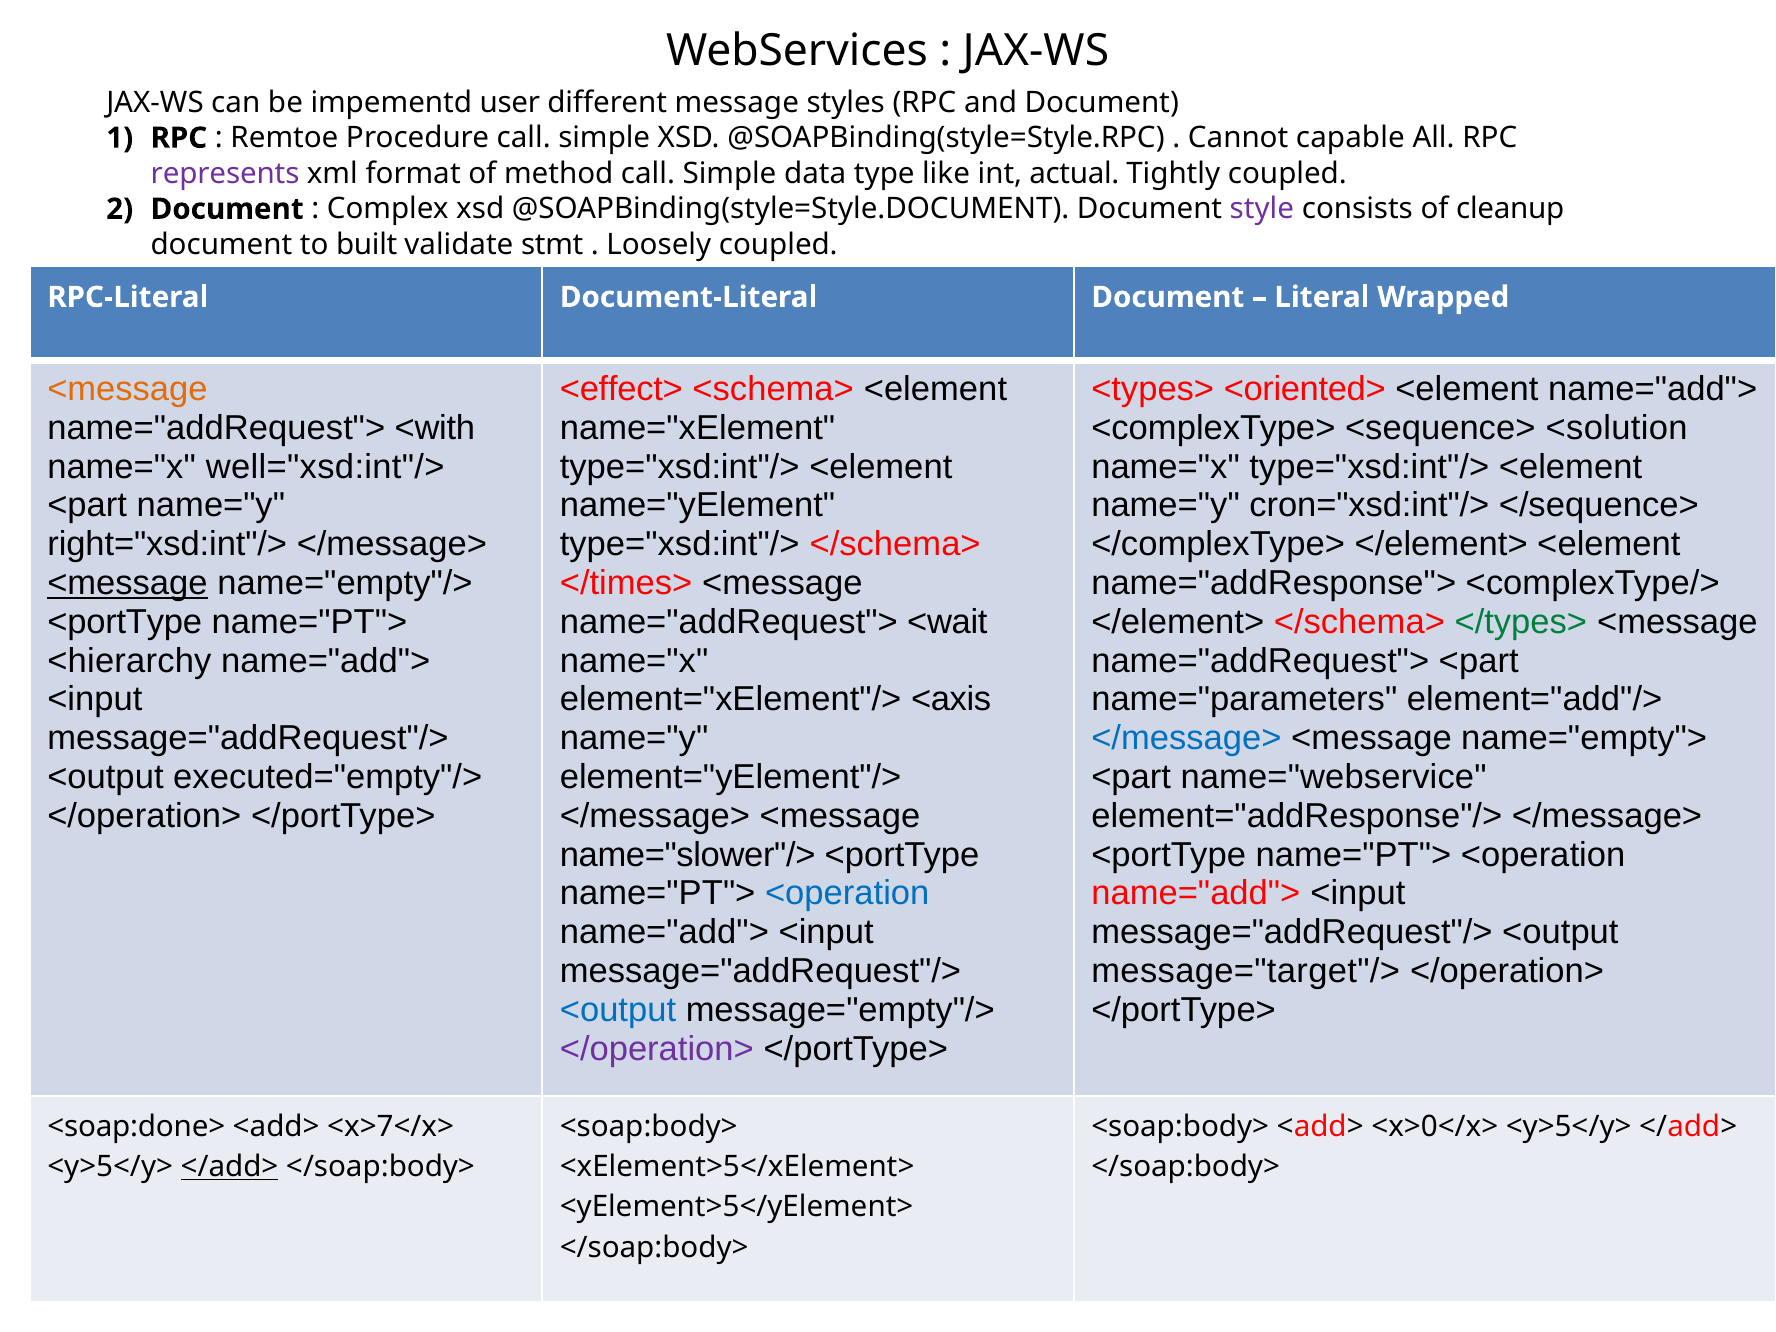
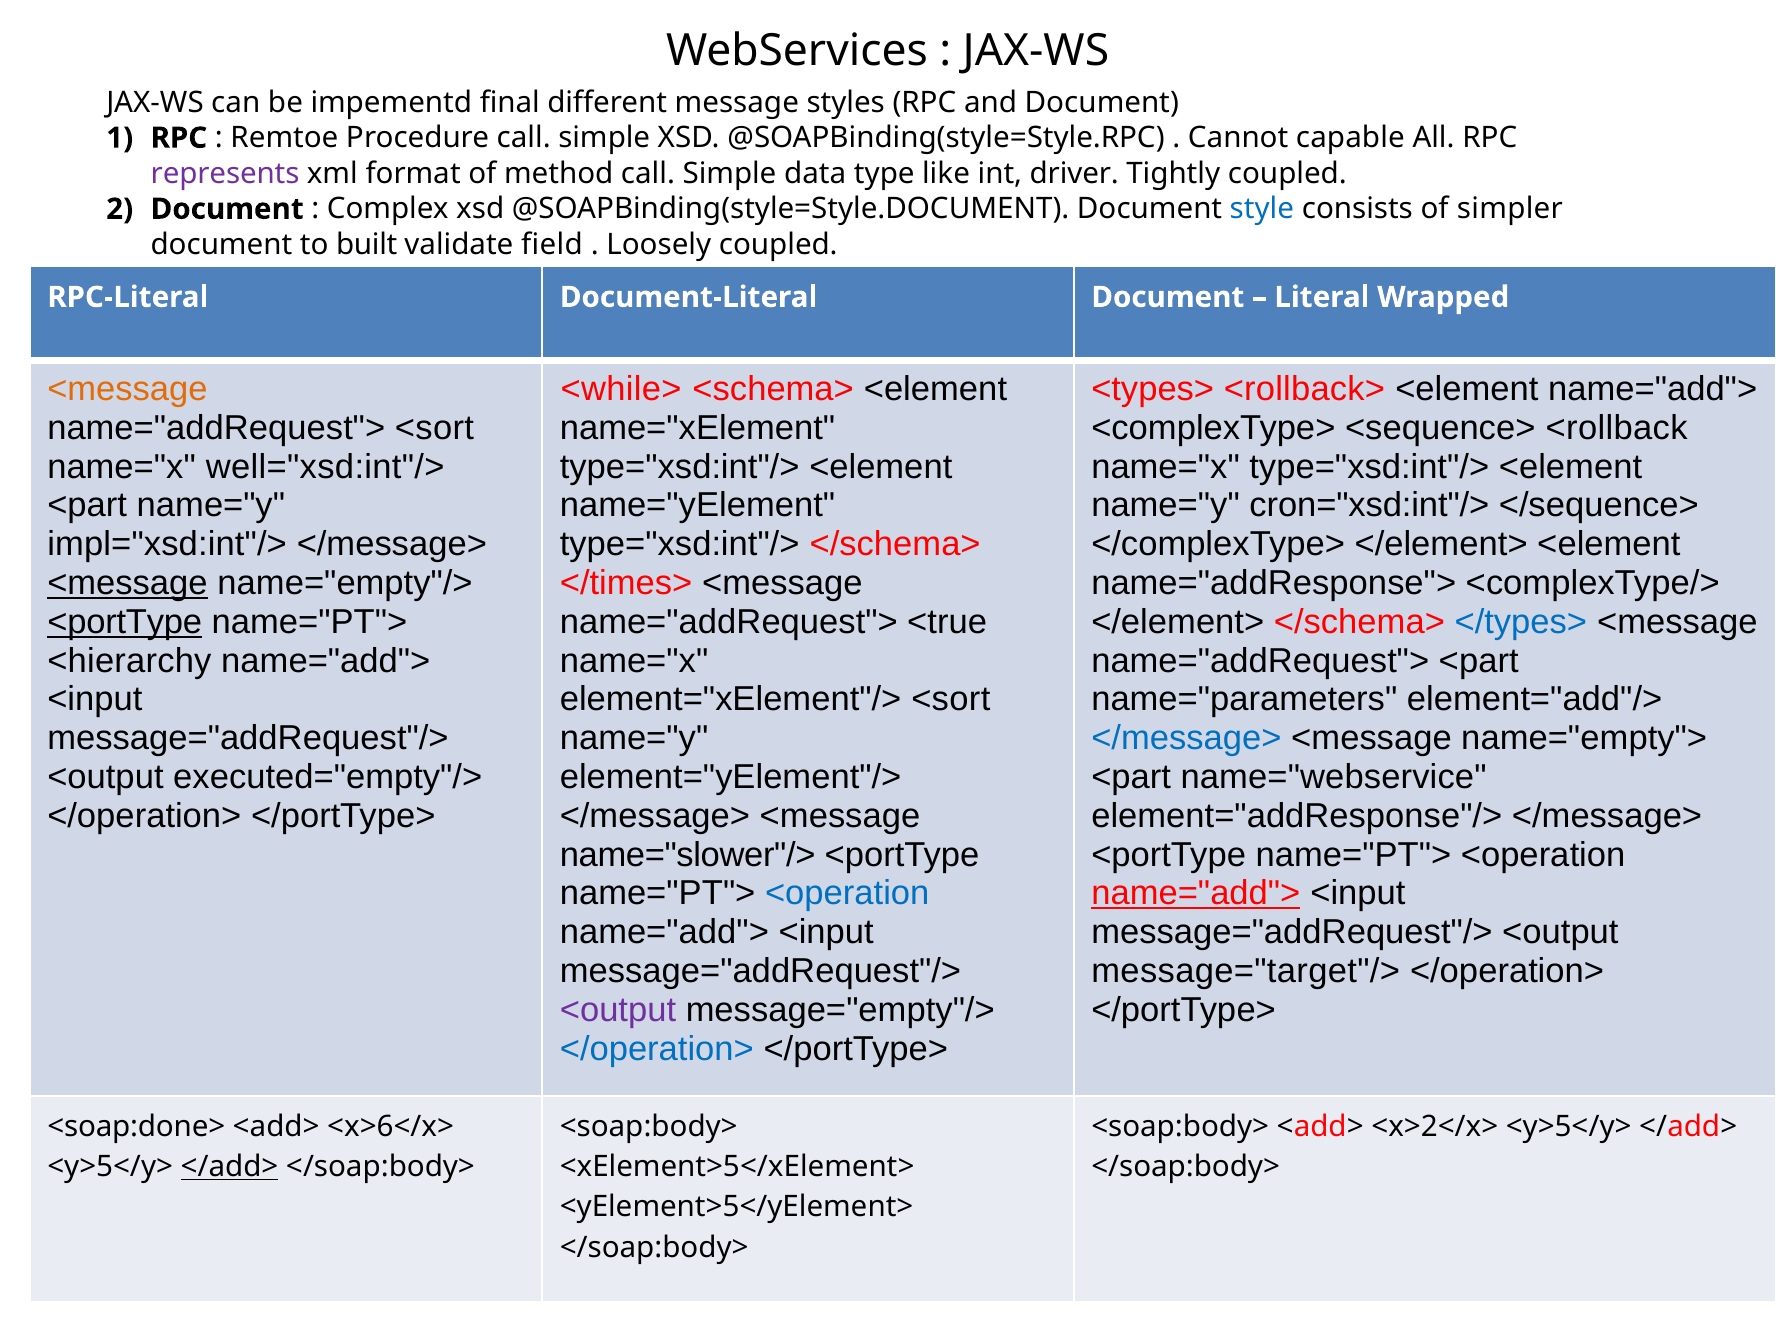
user: user -> final (510, 102)
actual: actual -> driver (1074, 174)
style colour: purple -> blue (1262, 209)
cleanup: cleanup -> simpler (1510, 209)
stmt: stmt -> field (552, 245)
<effect>: <effect> -> <while> (621, 389)
<oriented>: <oriented> -> <rollback> (1304, 389)
name="addRequest"> <with: <with -> <sort (435, 428)
<solution: <solution -> <rollback (1617, 428)
right="xsd:int"/>: right="xsd:int"/> -> impl="xsd:int"/> (167, 544)
<portType underline: none -> present (125, 622)
<wait: <wait -> <true (947, 622)
</types> colour: green -> blue (1521, 622)
element="xElement"/> <axis: <axis -> <sort (951, 700)
name="add"> underline: none -> present (1196, 894)
<output colour: blue -> purple (618, 1010)
</operation> colour: purple -> blue (657, 1049)
<x>7</x>: <x>7</x> -> <x>6</x> (391, 1127)
<x>0</x>: <x>0</x> -> <x>2</x> (1435, 1127)
